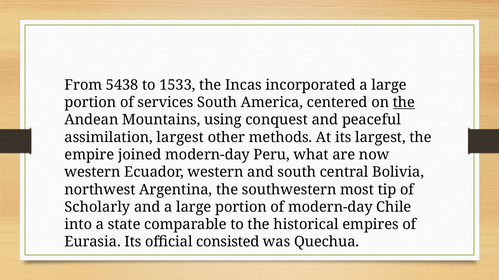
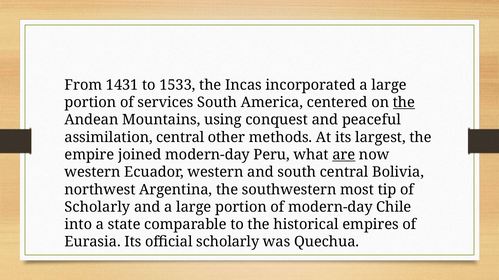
5438: 5438 -> 1431 (122, 85)
assimilation largest: largest -> central (180, 138)
are underline: none -> present (344, 155)
official consisted: consisted -> scholarly (228, 242)
